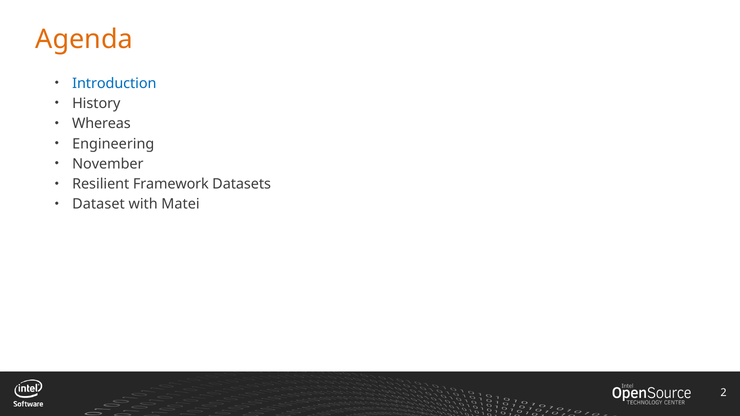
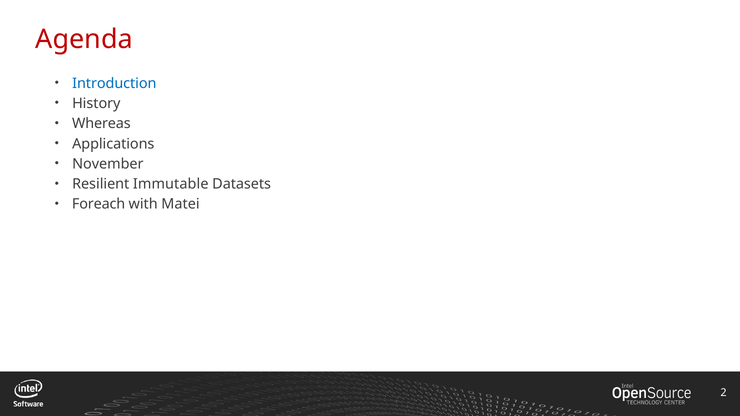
Agenda colour: orange -> red (84, 39)
Engineering: Engineering -> Applications (113, 144)
Framework: Framework -> Immutable (171, 184)
Dataset: Dataset -> Foreach (99, 204)
